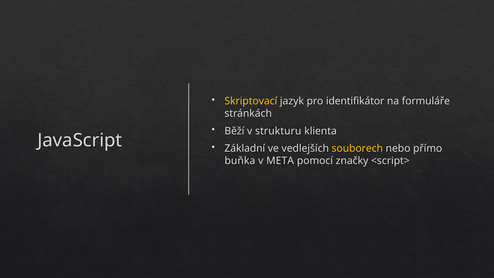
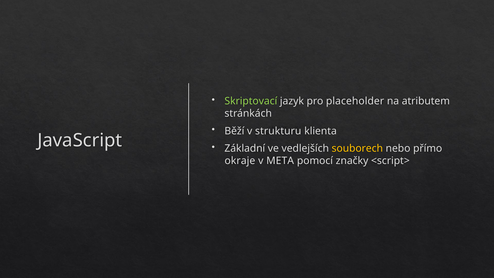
Skriptovací colour: yellow -> light green (251, 101)
identifikátor: identifikátor -> placeholder (355, 101)
formuláře: formuláře -> atributem (426, 101)
buňka: buňka -> okraje (240, 161)
